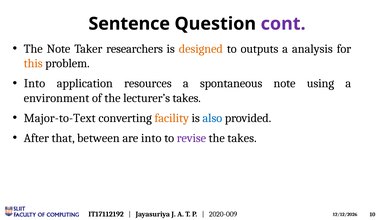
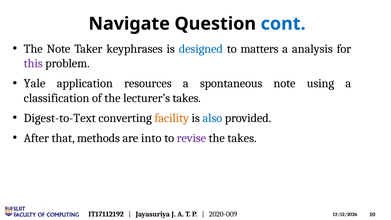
Sentence: Sentence -> Navigate (129, 24)
cont colour: purple -> blue (283, 24)
researchers: researchers -> keyphrases (134, 49)
designed colour: orange -> blue (201, 49)
outputs: outputs -> matters (259, 49)
this colour: orange -> purple (33, 63)
Into: Into -> Yale (35, 83)
environment: environment -> classification (57, 98)
Major-to-Text: Major-to-Text -> Digest-to-Text (60, 118)
between: between -> methods (98, 138)
